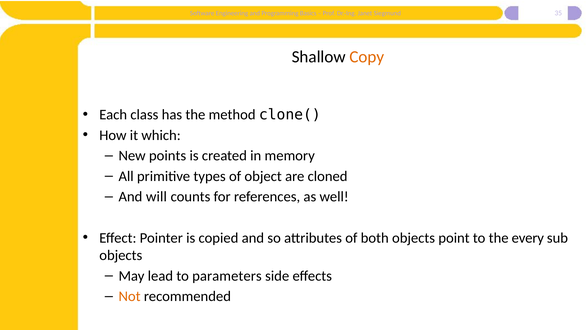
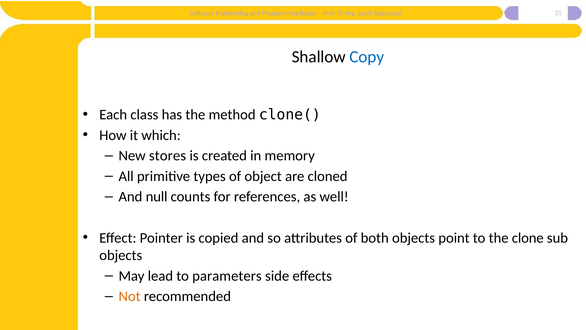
Copy colour: orange -> blue (367, 57)
points: points -> stores (168, 156)
will: will -> null (157, 197)
every: every -> clone (528, 238)
